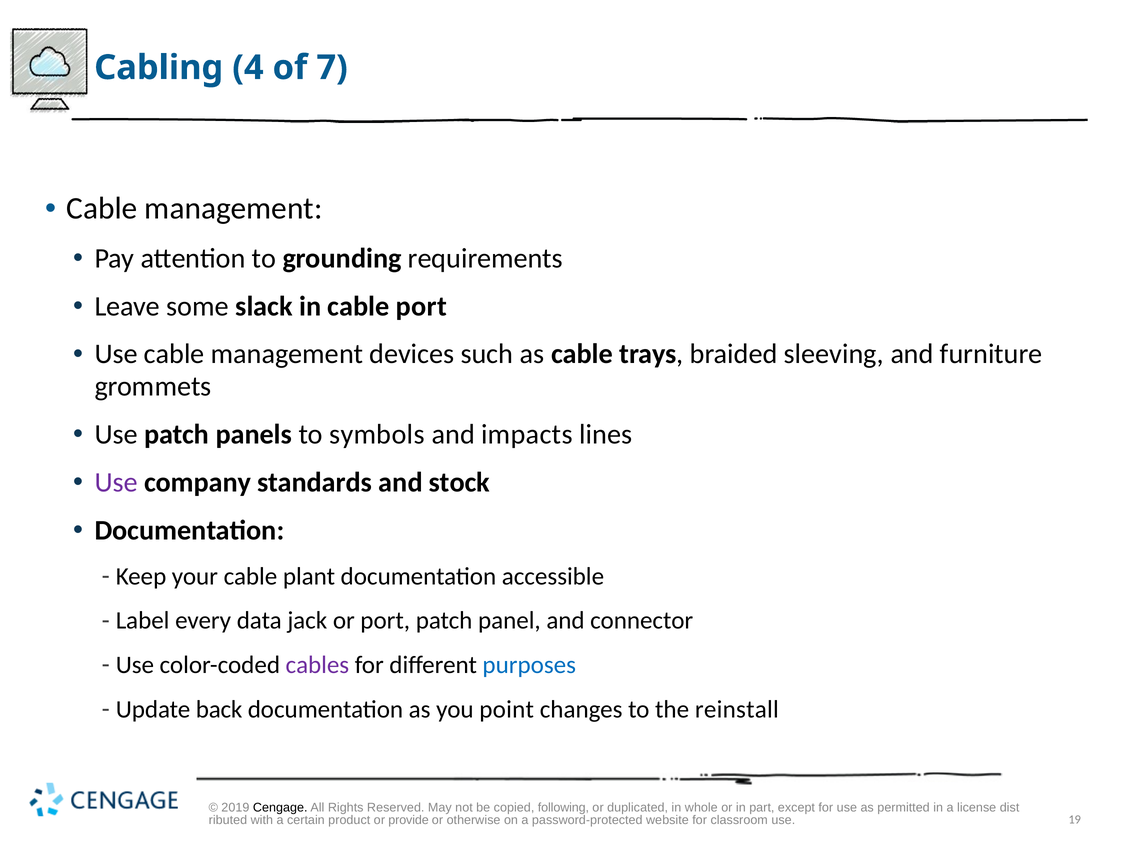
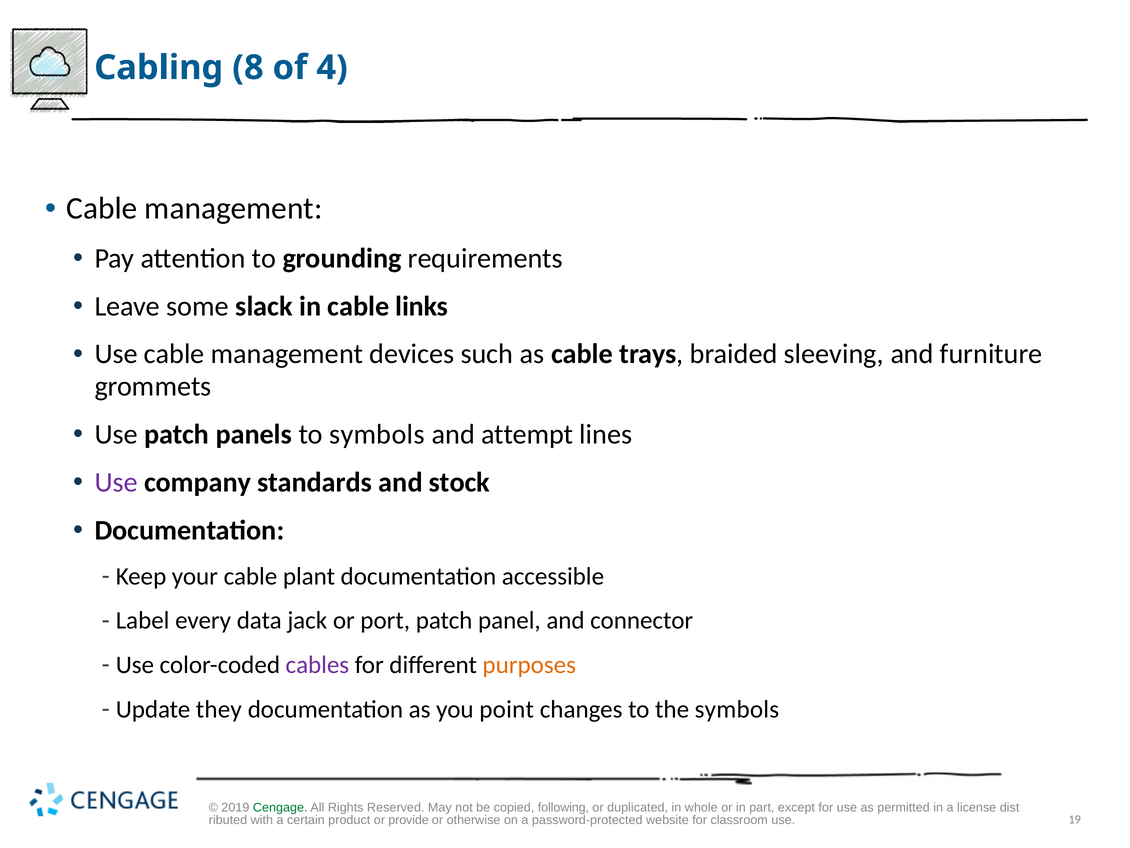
4: 4 -> 8 (248, 68)
7: 7 -> 4 (332, 68)
cable port: port -> links (422, 306)
impacts: impacts -> attempt (527, 434)
purposes colour: blue -> orange (529, 665)
back: back -> they (219, 709)
the reinstall: reinstall -> symbols (737, 709)
Cengage colour: black -> green (280, 807)
